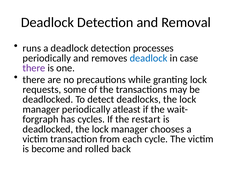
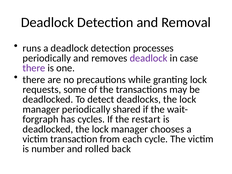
deadlock colour: blue -> purple (149, 58)
atleast: atleast -> shared (127, 109)
become: become -> number (48, 149)
